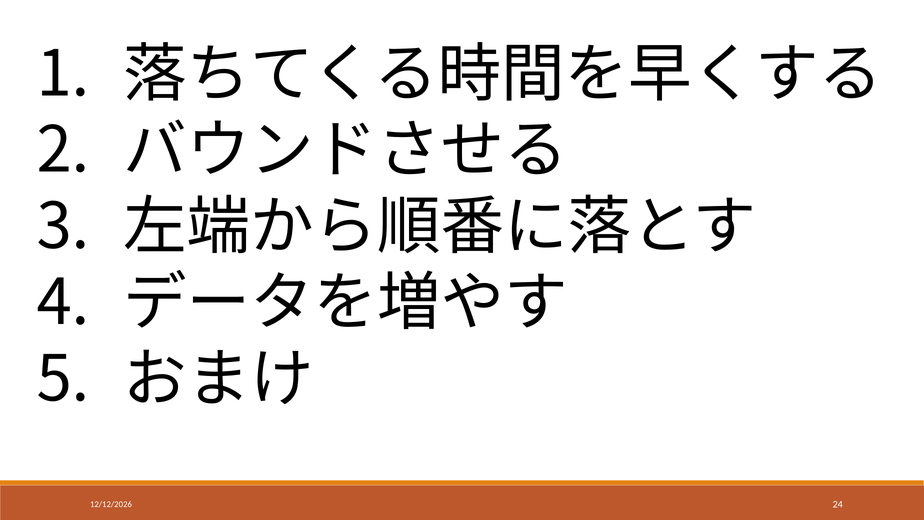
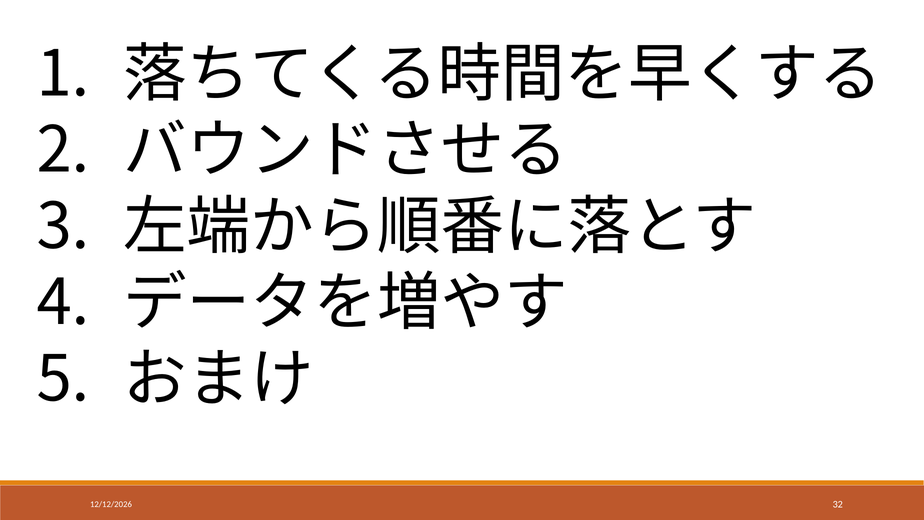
24: 24 -> 32 (838, 504)
